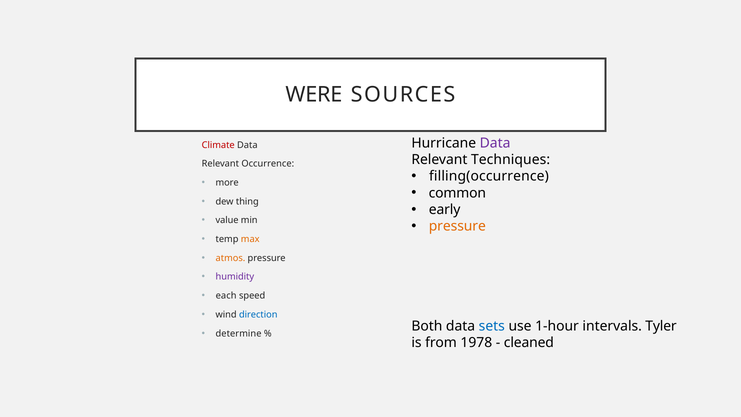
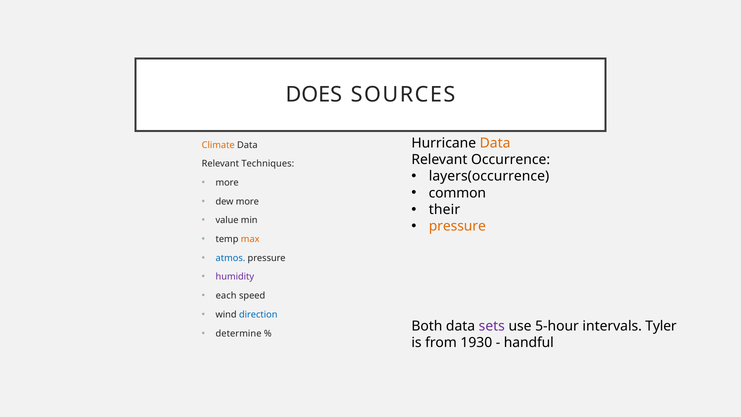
WERE: WERE -> DOES (314, 95)
Data colour: purple -> orange (495, 143)
Climate colour: red -> orange (218, 145)
Techniques: Techniques -> Occurrence (511, 160)
Occurrence: Occurrence -> Techniques (268, 164)
filling(occurrence: filling(occurrence -> layers(occurrence (489, 176)
dew thing: thing -> more (247, 201)
early: early -> their (444, 210)
atmos colour: orange -> blue (230, 258)
sets colour: blue -> purple (492, 326)
1-hour: 1-hour -> 5-hour (557, 326)
1978: 1978 -> 1930 (476, 342)
cleaned: cleaned -> handful (529, 342)
